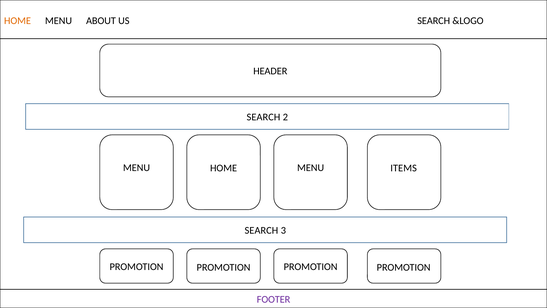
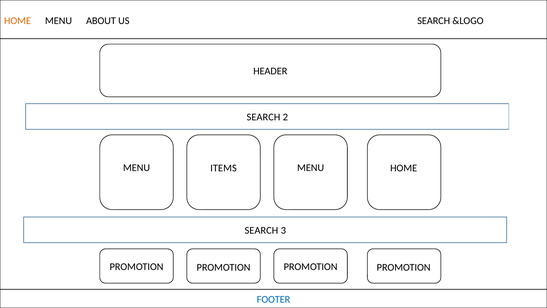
MENU HOME: HOME -> ITEMS (224, 168)
MENU ITEMS: ITEMS -> HOME (404, 168)
FOOTER colour: purple -> blue (274, 299)
